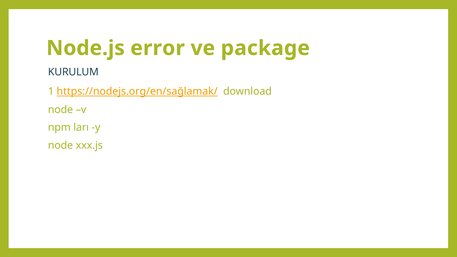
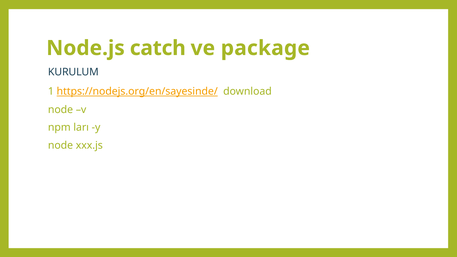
error: error -> catch (158, 48)
https://nodejs.org/en/sağlamak/: https://nodejs.org/en/sağlamak/ -> https://nodejs.org/en/sayesinde/ (137, 91)
